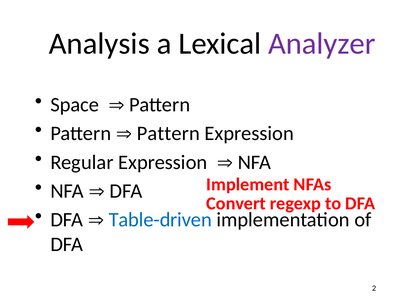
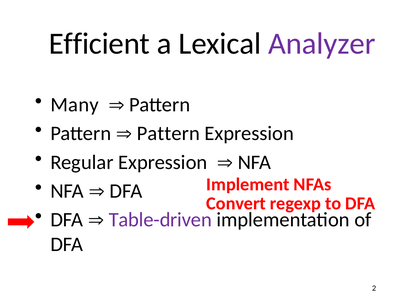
Analysis: Analysis -> Efficient (99, 44)
Space: Space -> Many (75, 105)
Table-driven colour: blue -> purple (160, 220)
